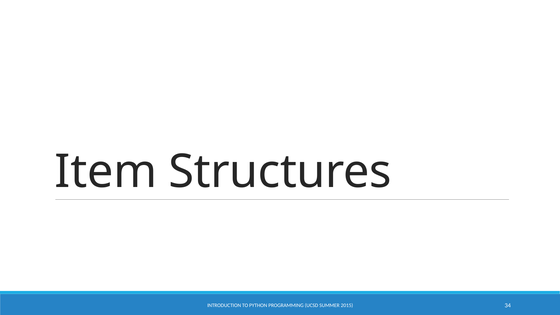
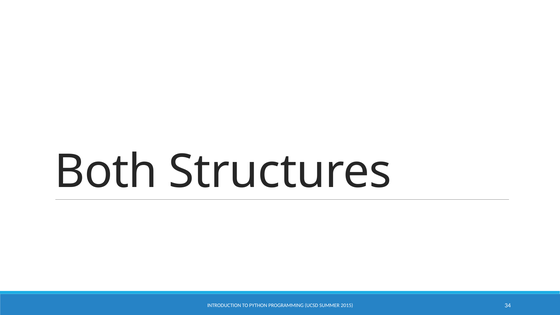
Item: Item -> Both (106, 172)
